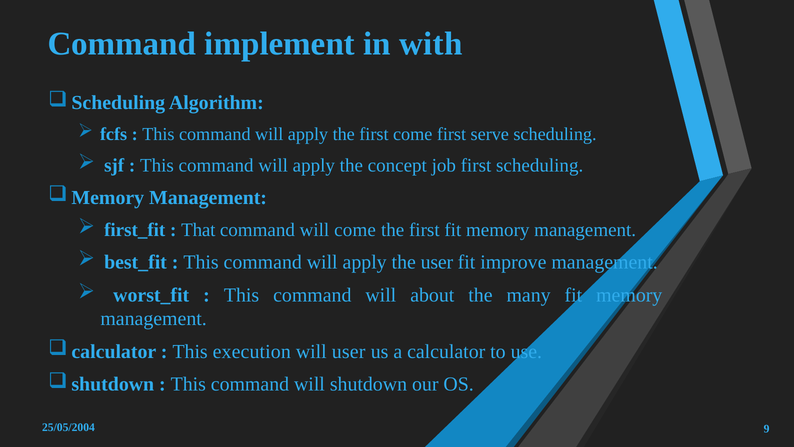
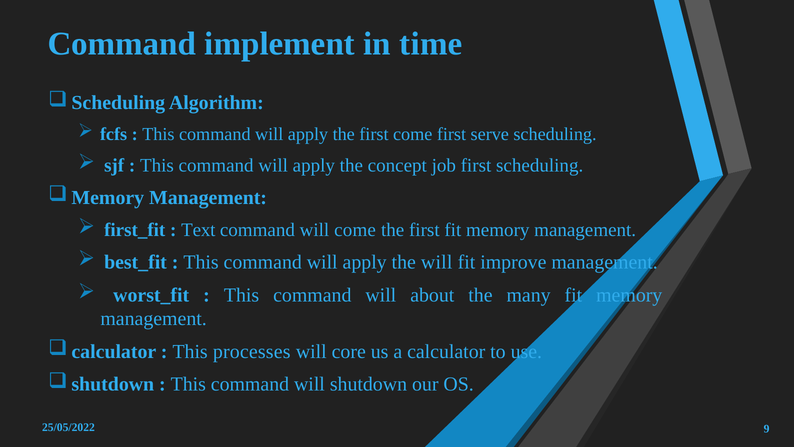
with: with -> time (431, 44)
That: That -> Text (198, 230)
the user: user -> will (437, 262)
execution: execution -> processes (252, 351)
will user: user -> core (349, 351)
25/05/2004: 25/05/2004 -> 25/05/2022 (68, 427)
